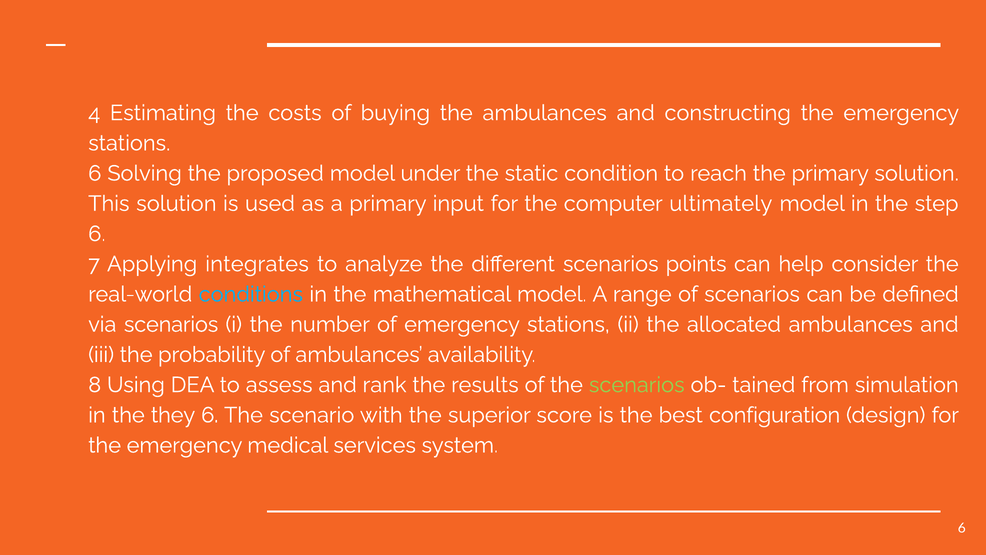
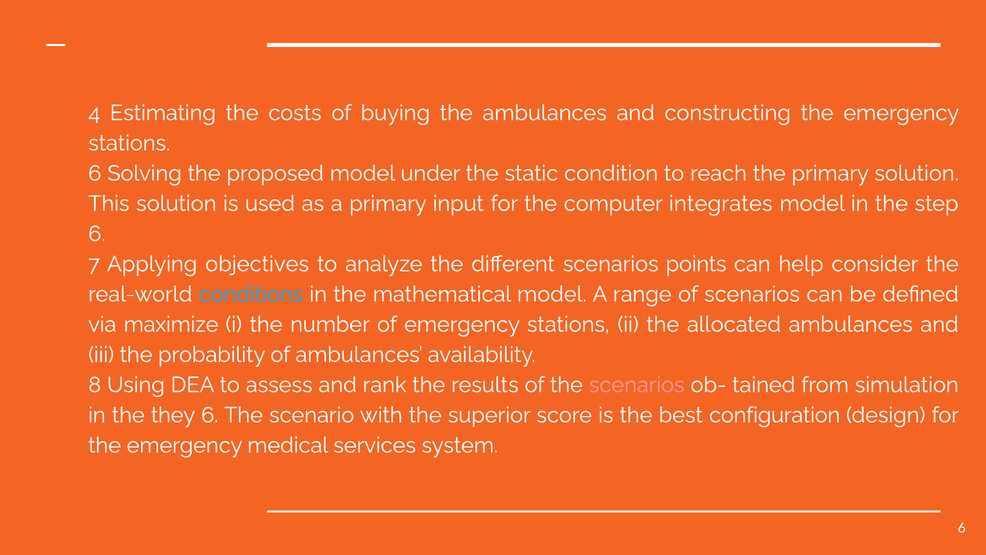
ultimately: ultimately -> integrates (721, 203)
integrates: integrates -> objectives (257, 264)
via scenarios: scenarios -> maximize (171, 324)
scenarios colour: light green -> pink (637, 385)
